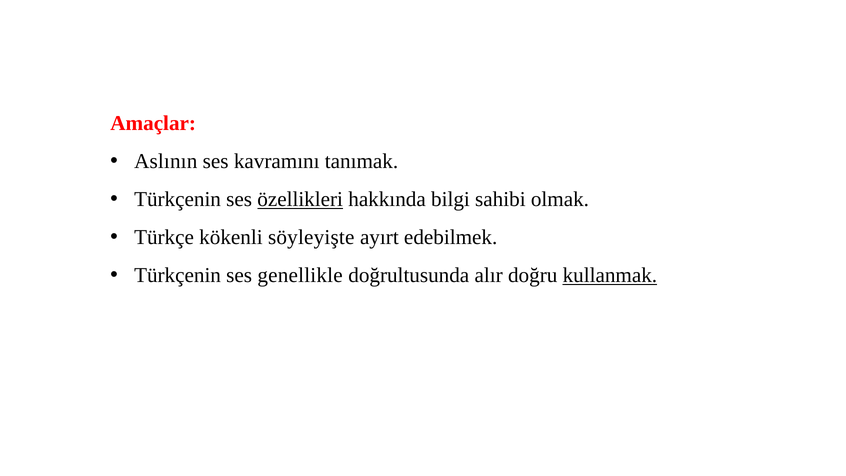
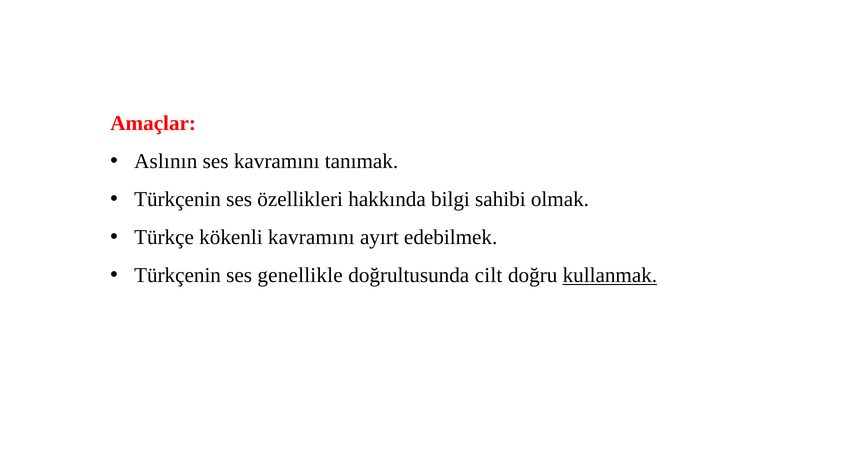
özellikleri underline: present -> none (300, 199)
kökenli söyleyişte: söyleyişte -> kavramını (311, 237)
alır: alır -> cilt (489, 275)
